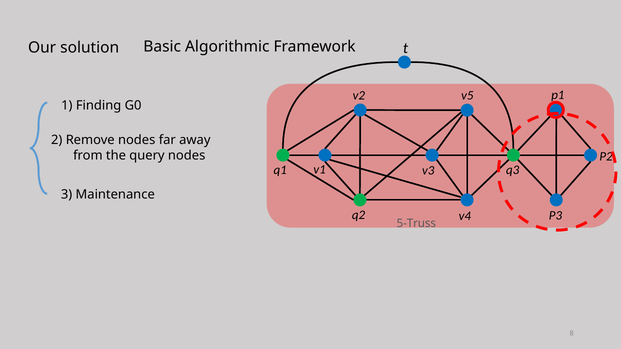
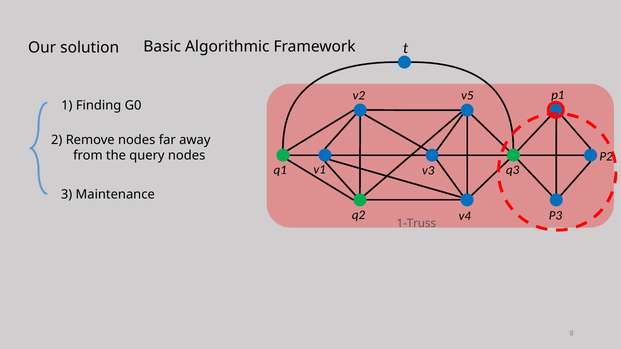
5-Truss: 5-Truss -> 1-Truss (416, 224)
